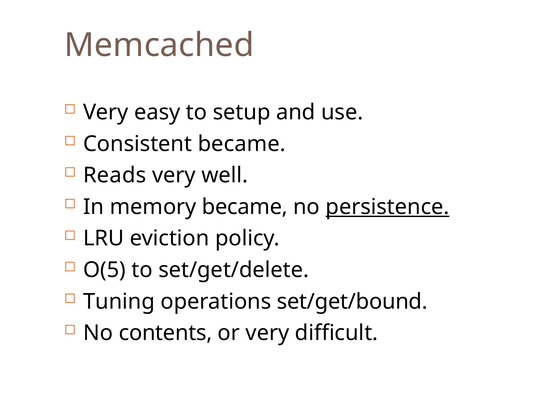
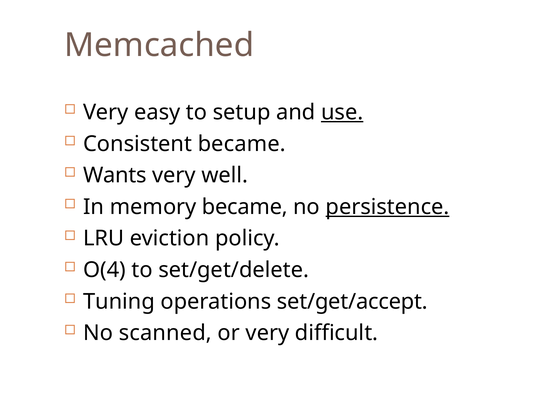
use underline: none -> present (342, 112)
Reads: Reads -> Wants (115, 175)
O(5: O(5 -> O(4 (105, 270)
set/get/bound: set/get/bound -> set/get/accept (352, 302)
contents: contents -> scanned (165, 333)
